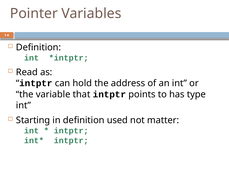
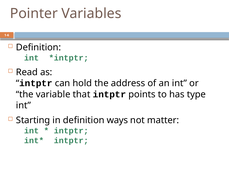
used: used -> ways (117, 120)
